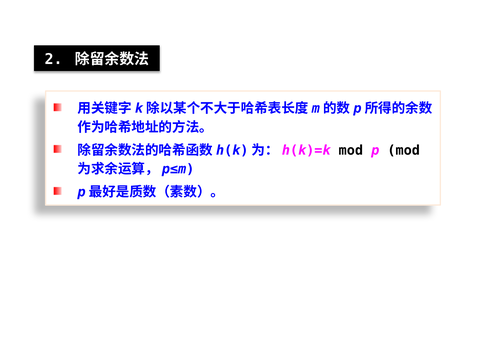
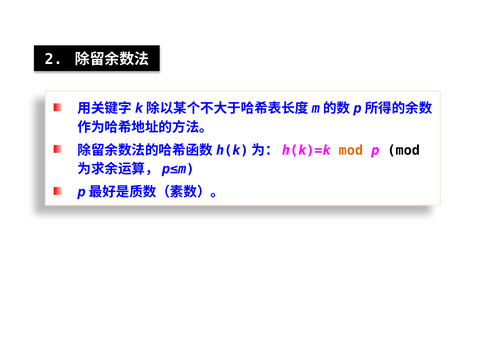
mod colour: black -> orange (351, 150)
